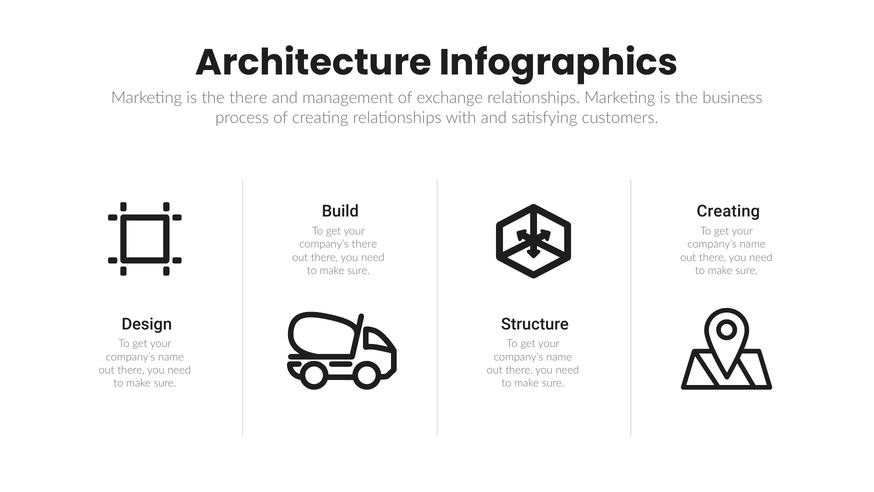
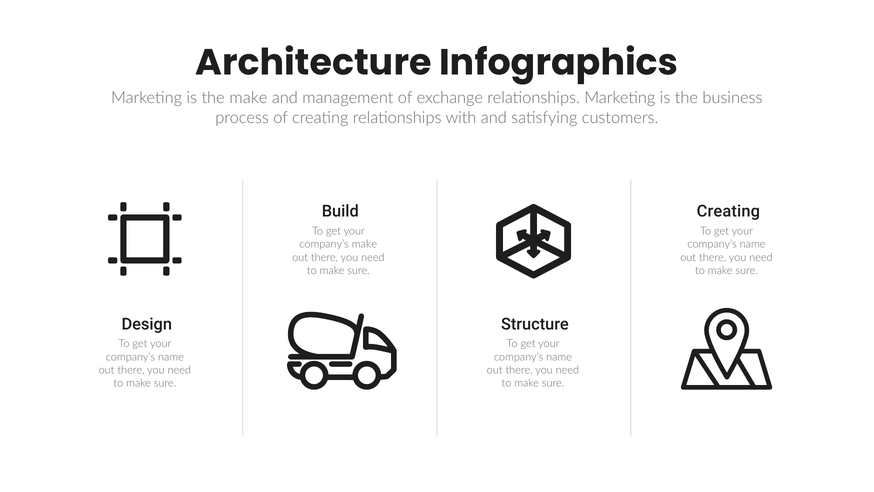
the there: there -> make (248, 98)
company’s there: there -> make (364, 244)
